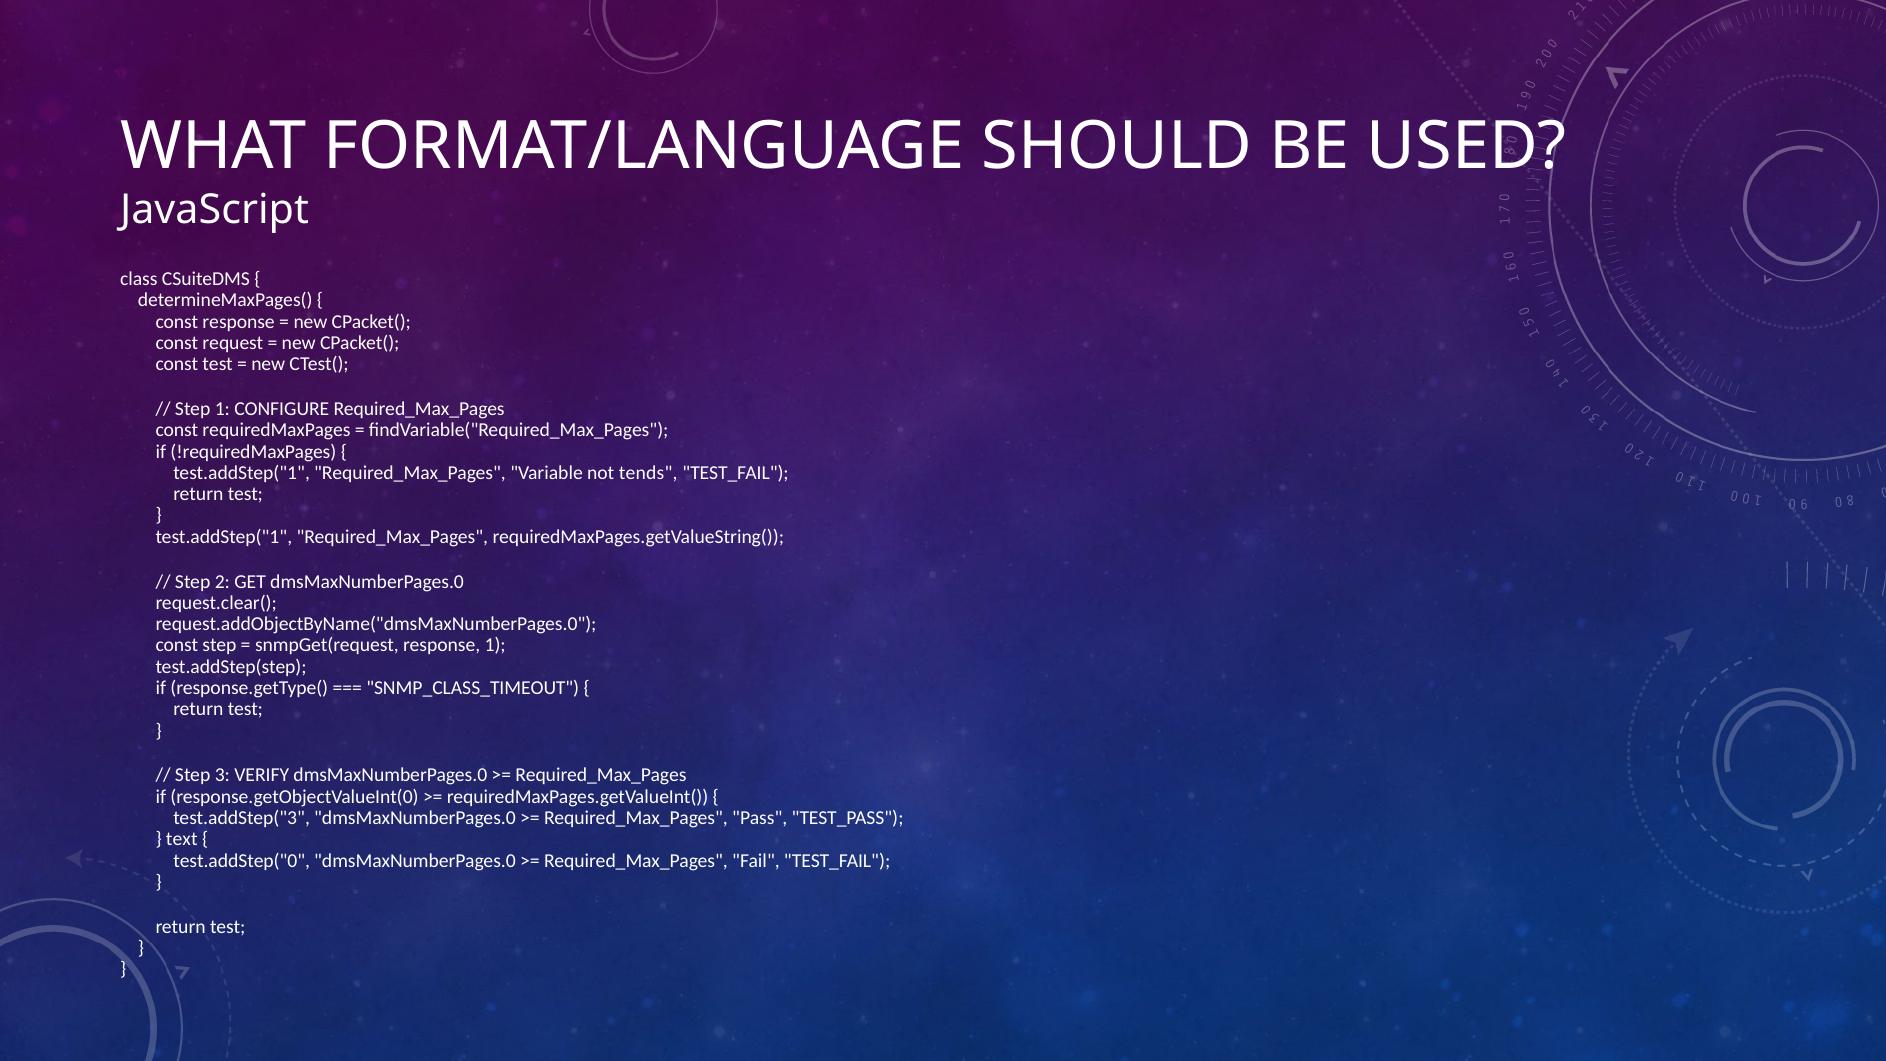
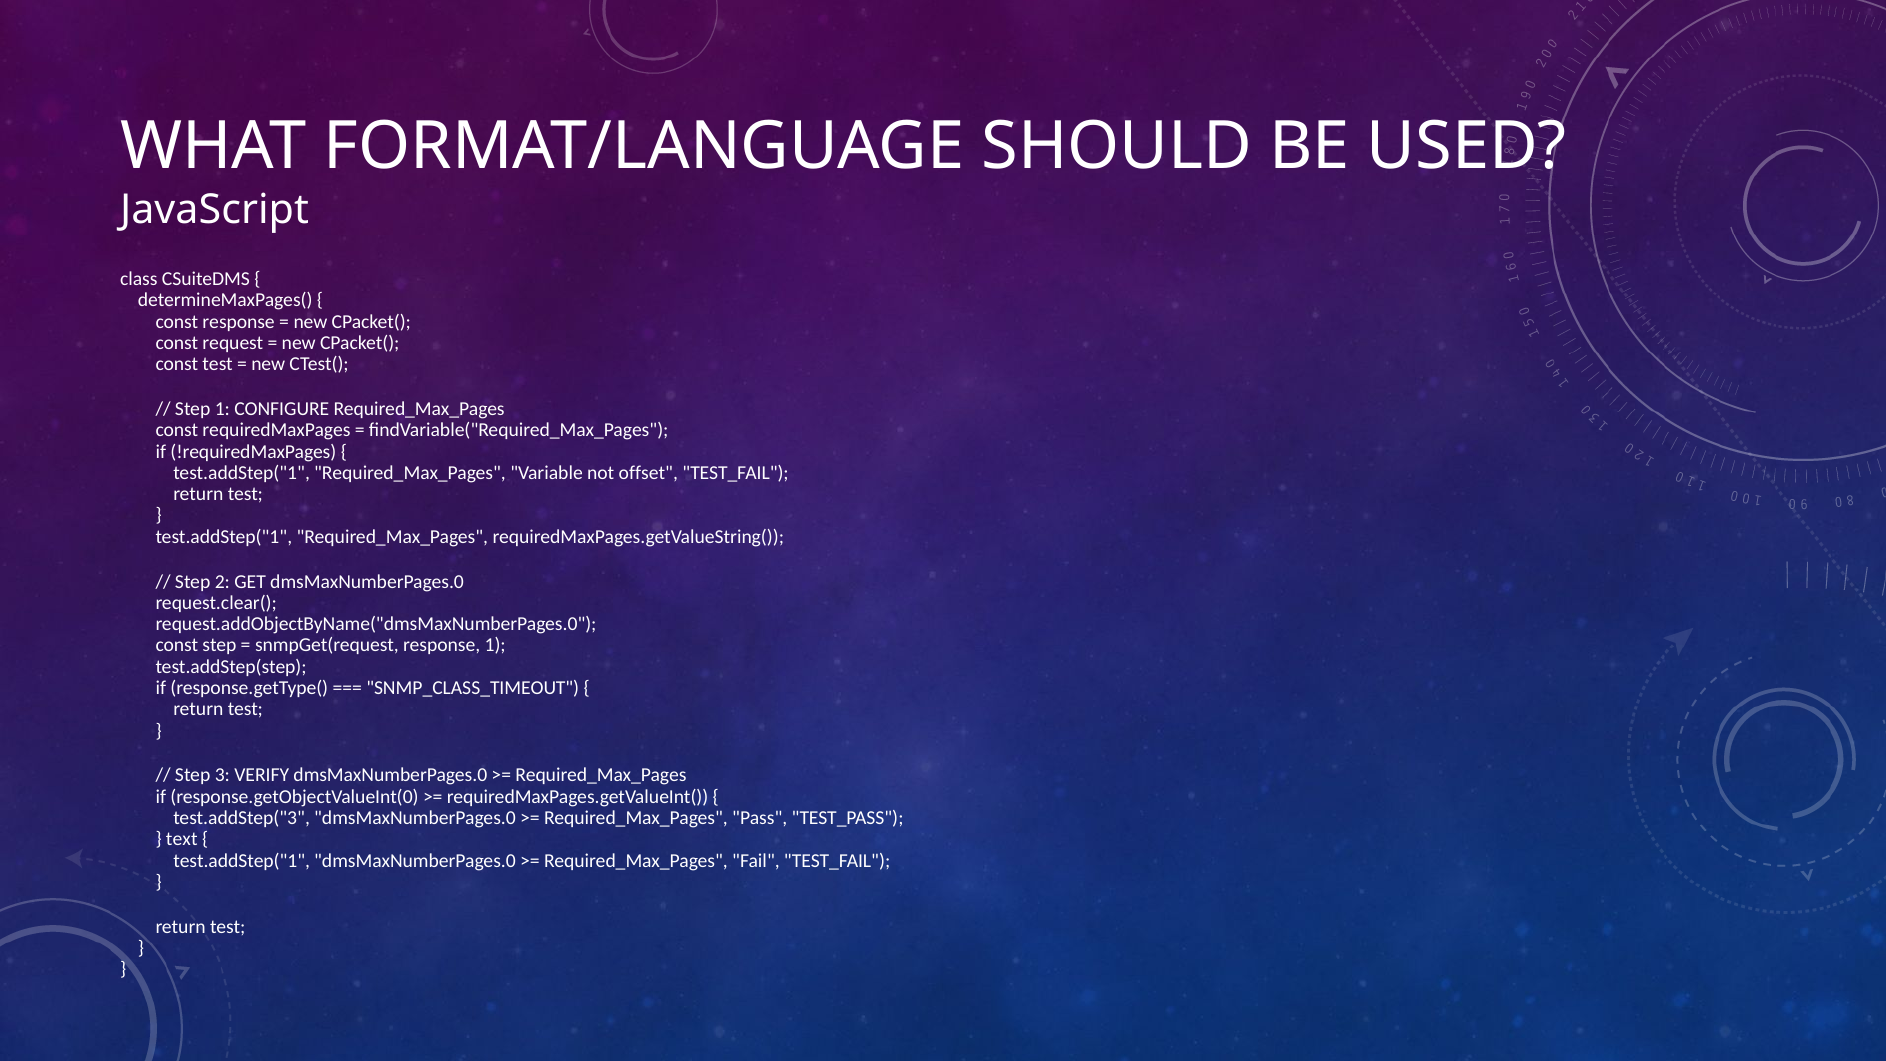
tends: tends -> offset (648, 473)
test.addStep("0: test.addStep("0 -> test.addStep("1 (242, 860)
